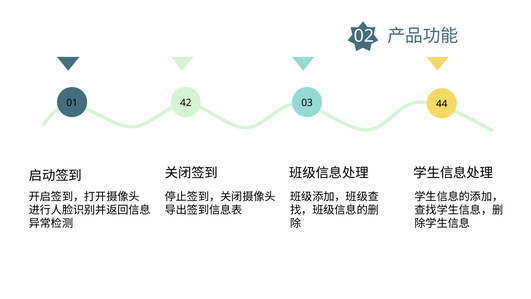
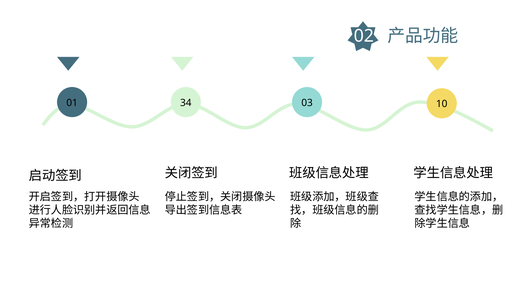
42: 42 -> 34 (186, 103)
44: 44 -> 10 (442, 104)
